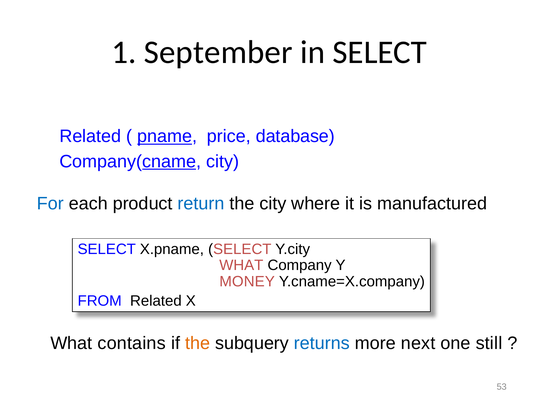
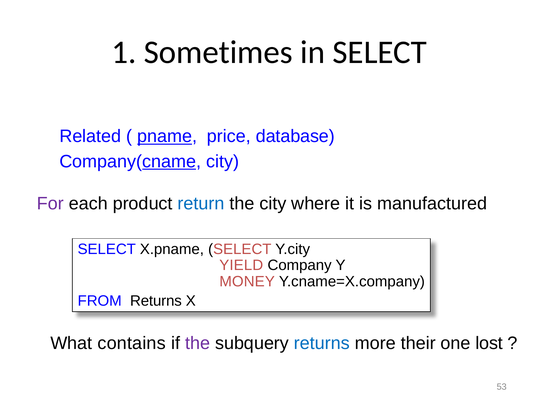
September: September -> Sometimes (218, 52)
For colour: blue -> purple (50, 203)
WHAT: WHAT -> YIELD (241, 265)
FROM Related: Related -> Returns (156, 300)
the colour: orange -> purple (198, 343)
next: next -> their (418, 343)
still: still -> lost (489, 343)
